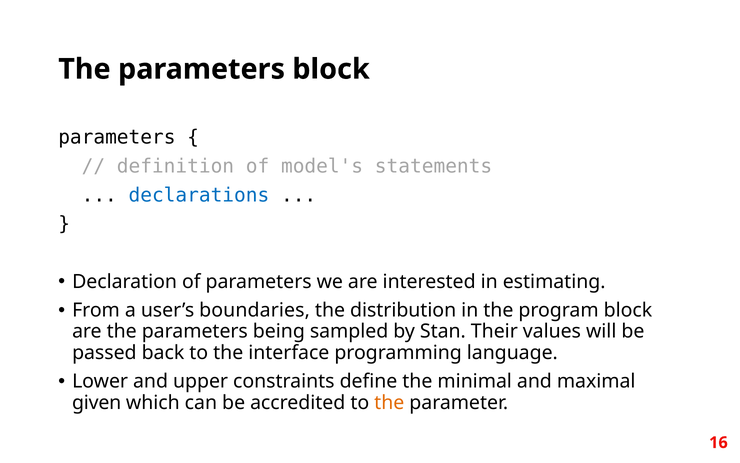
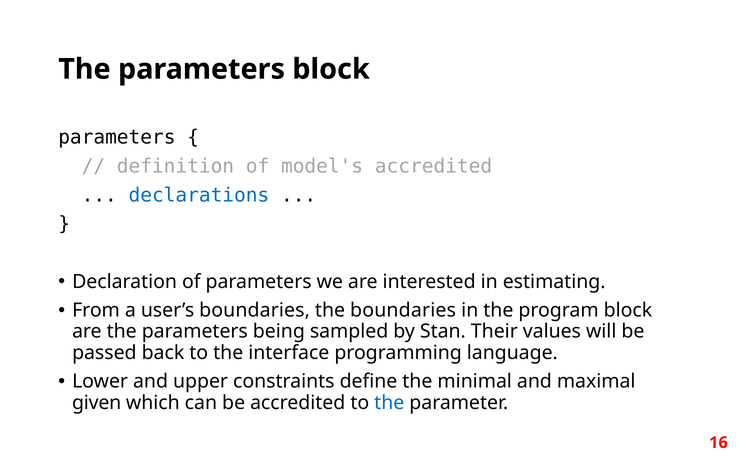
model's statements: statements -> accredited (434, 166)
the distribution: distribution -> boundaries (403, 310)
the colour: orange -> blue (389, 402)
